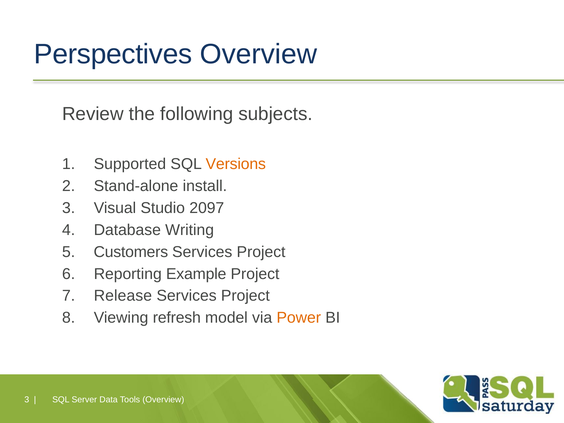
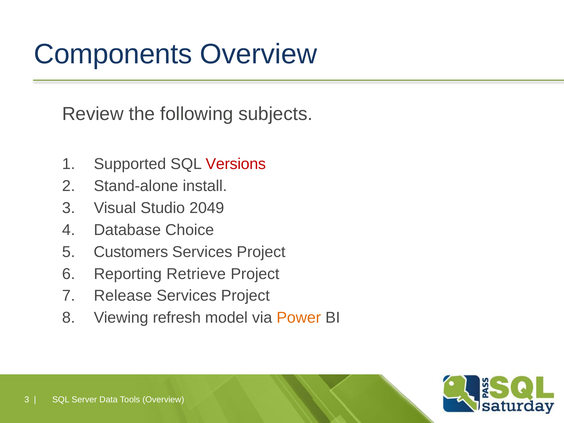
Perspectives: Perspectives -> Components (113, 54)
Versions colour: orange -> red (236, 164)
2097: 2097 -> 2049 (207, 208)
Writing: Writing -> Choice (190, 230)
Example: Example -> Retrieve (196, 274)
